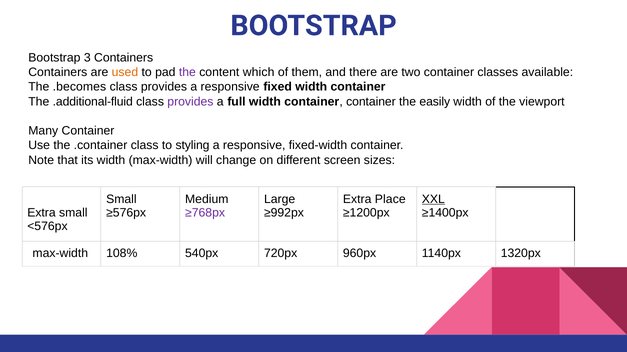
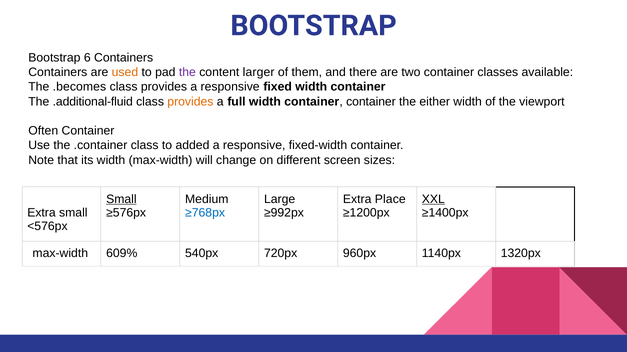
3: 3 -> 6 (87, 58)
which: which -> larger (259, 72)
provides colour: purple -> orange (190, 102)
easily: easily -> either (435, 102)
Many: Many -> Often (43, 131)
styling: styling -> added (192, 146)
Small underline: none -> present (121, 200)
≥768px colour: purple -> blue (205, 213)
108%: 108% -> 609% (122, 254)
